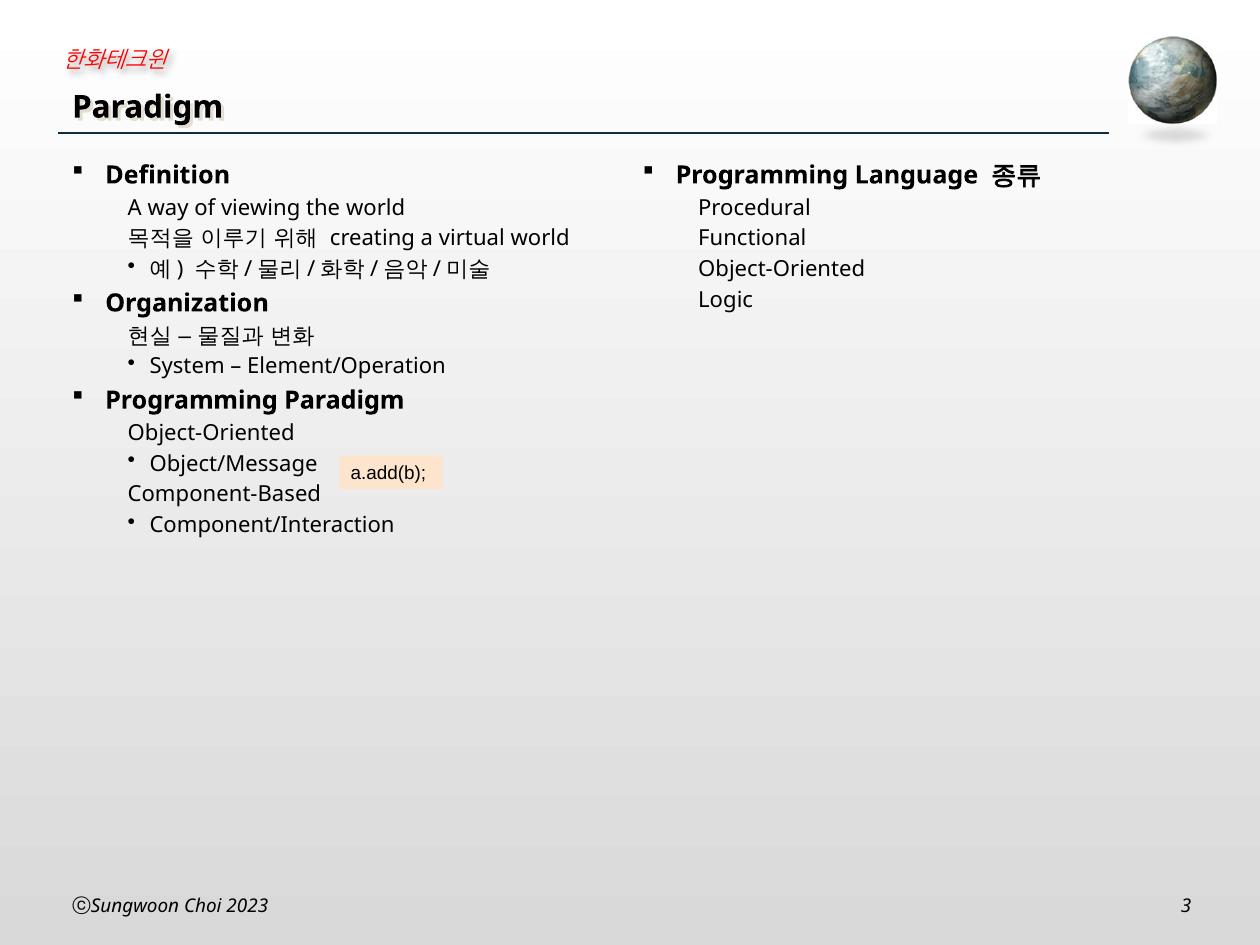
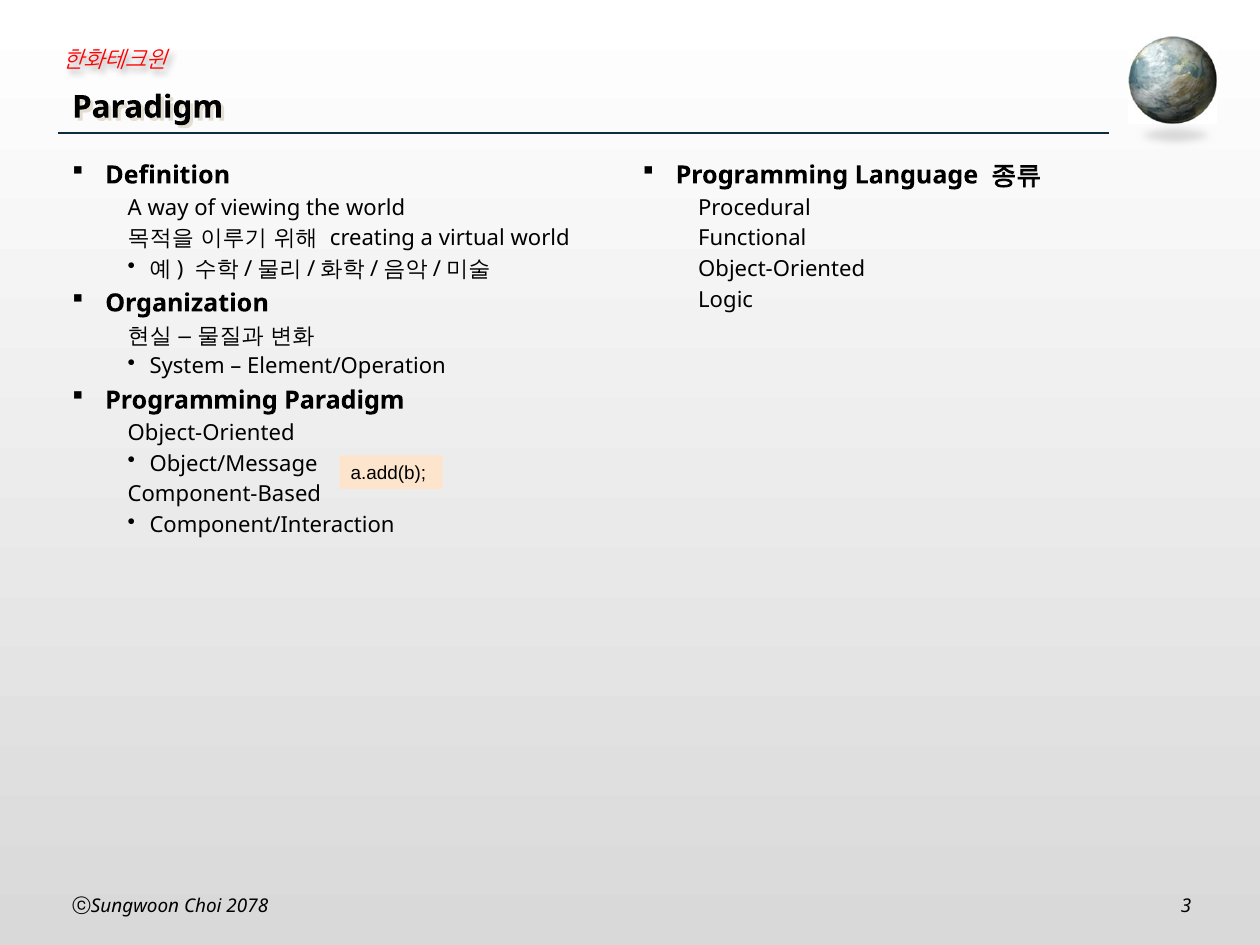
2023: 2023 -> 2078 (247, 907)
